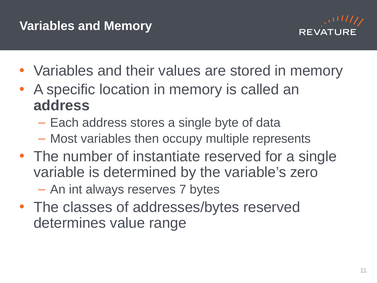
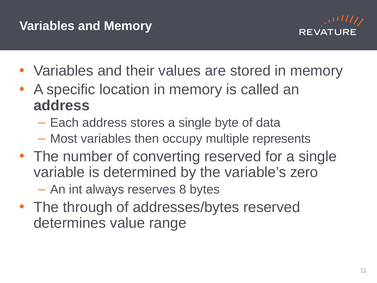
instantiate: instantiate -> converting (167, 156)
7: 7 -> 8 (183, 189)
classes: classes -> through (88, 207)
